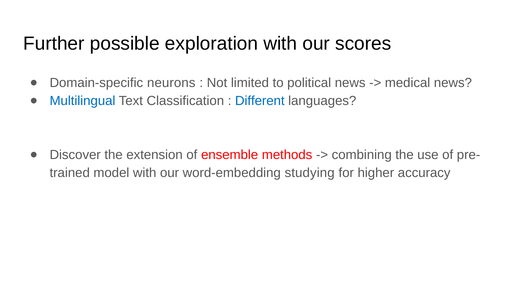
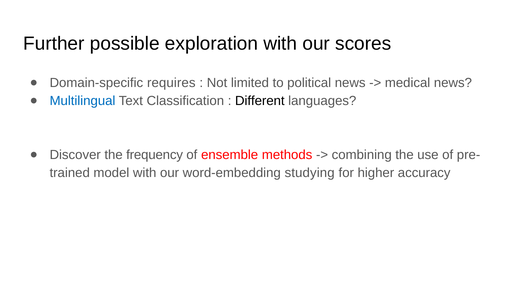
neurons: neurons -> requires (171, 83)
Different colour: blue -> black (260, 101)
extension: extension -> frequency (155, 155)
